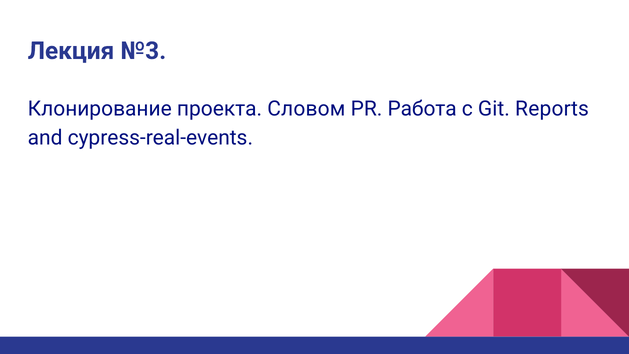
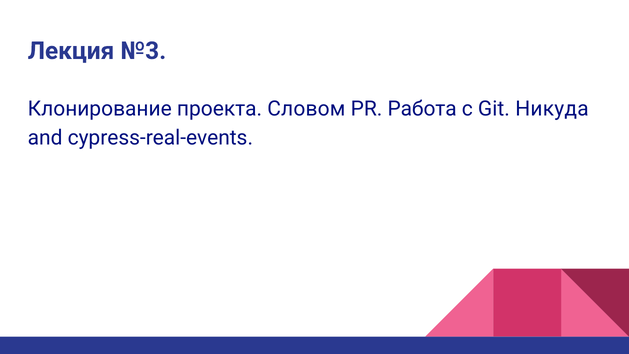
Reports: Reports -> Никуда (552, 109)
